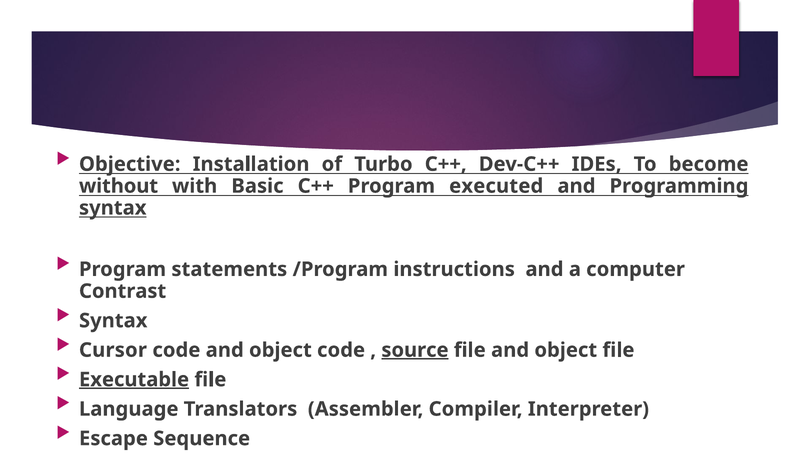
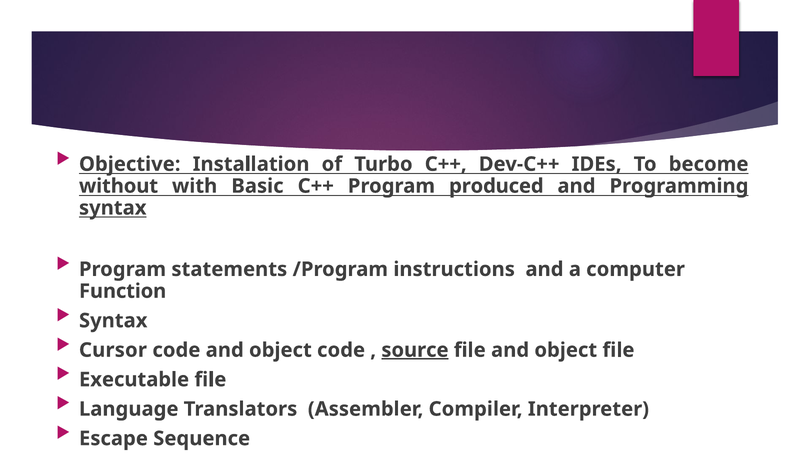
executed: executed -> produced (496, 186)
Contrast: Contrast -> Function (123, 291)
Executable underline: present -> none (134, 379)
